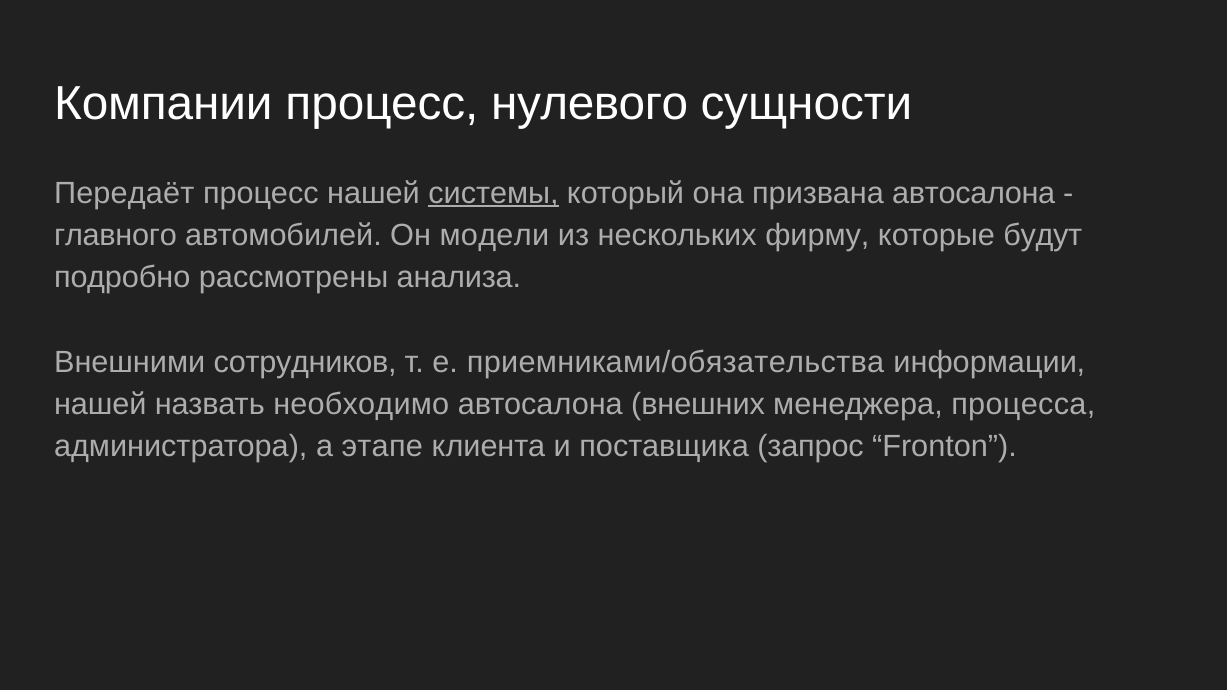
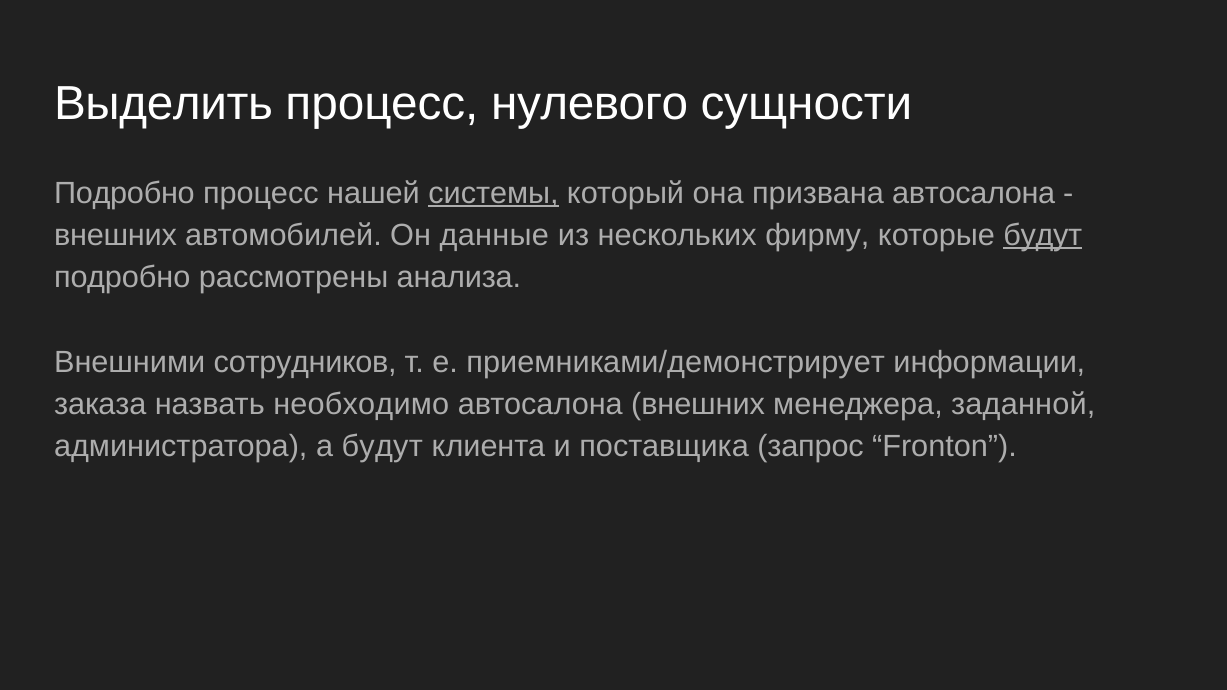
Компании: Компании -> Выделить (163, 104)
Передаёт: Передаёт -> Подробно (124, 193)
главного: главного -> внешних (115, 235)
модели: модели -> данные (494, 235)
будут underline: none -> present (1043, 235)
приемниками/обязательства: приемниками/обязательства -> приемниками/демонстрирует (676, 362)
нашей: нашей -> заказа (100, 405)
процесса: процесса -> заданной (1023, 405)
а этапе: этапе -> будут (382, 447)
